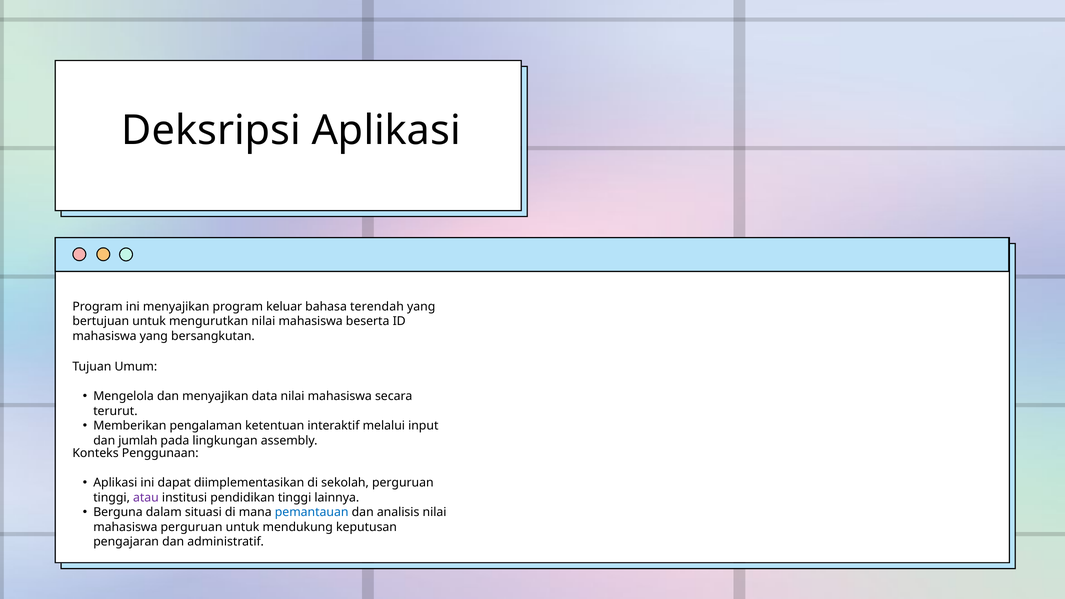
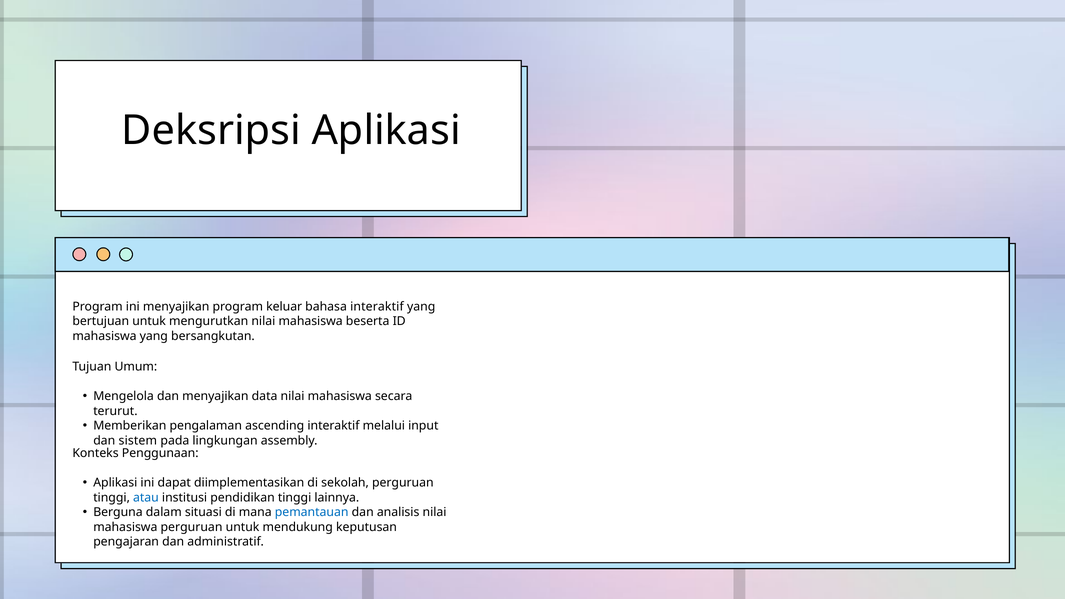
bahasa terendah: terendah -> interaktif (377, 307)
ketentuan: ketentuan -> ascending (275, 426)
jumlah: jumlah -> sistem (138, 441)
atau colour: purple -> blue (146, 498)
